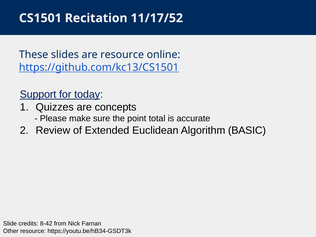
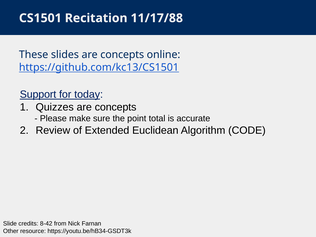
11/17/52: 11/17/52 -> 11/17/88 (157, 18)
slides are resource: resource -> concepts (122, 55)
BASIC: BASIC -> CODE (247, 130)
